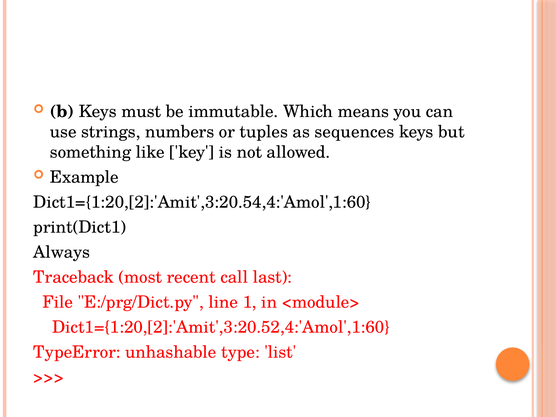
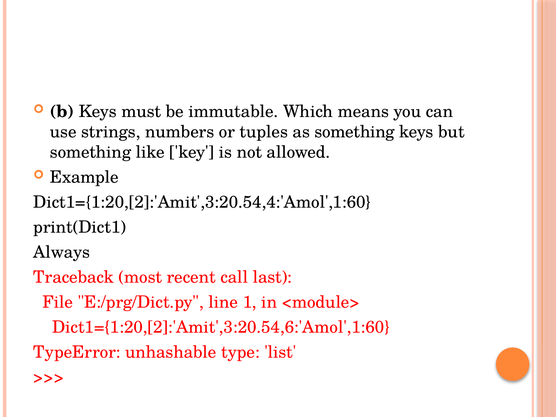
as sequences: sequences -> something (355, 132)
Dict1={1:20,[2]:'Amit',3:20.52,4:'Amol',1:60: Dict1={1:20,[2]:'Amit',3:20.52,4:'Amol',1:60 -> Dict1={1:20,[2]:'Amit',3:20.54,6:'Amol',1:60 (221, 327)
